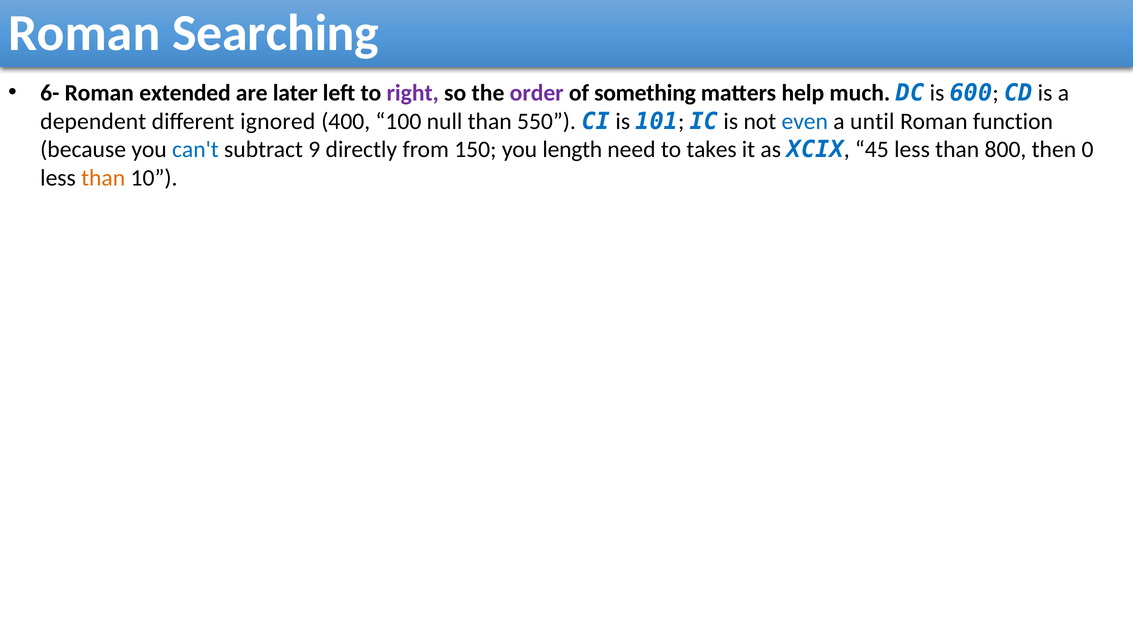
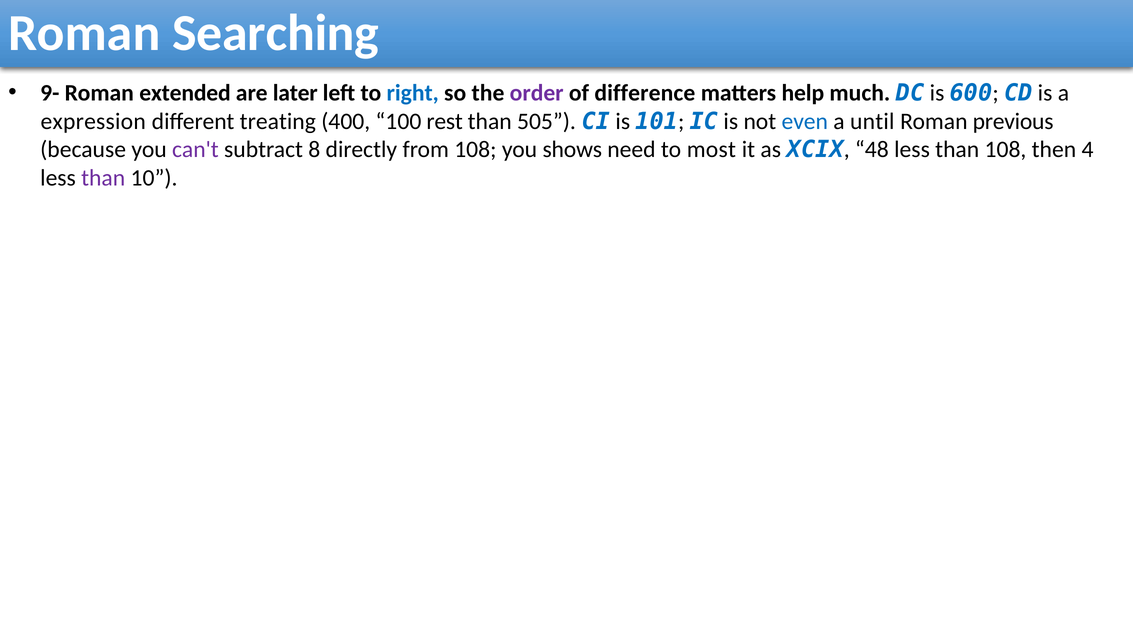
6-: 6- -> 9- (50, 93)
right colour: purple -> blue (413, 93)
something: something -> difference (645, 93)
dependent: dependent -> expression (93, 121)
ignored: ignored -> treating (278, 121)
null: null -> rest (445, 121)
550: 550 -> 505 (546, 121)
function: function -> previous (1013, 121)
can't colour: blue -> purple (195, 150)
9: 9 -> 8 (314, 150)
from 150: 150 -> 108 (475, 150)
length: length -> shows (572, 150)
takes: takes -> most (711, 150)
45: 45 -> 48 (872, 150)
than 800: 800 -> 108 (1005, 150)
0: 0 -> 4 (1087, 150)
than colour: orange -> purple (103, 178)
